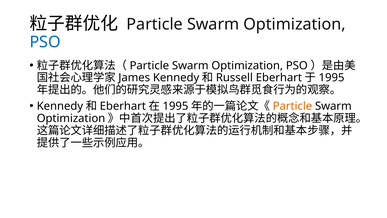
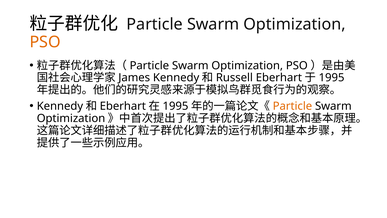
PSO colour: blue -> orange (45, 42)
